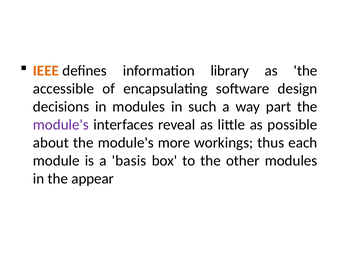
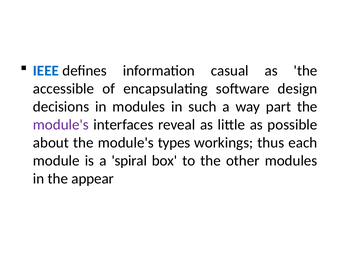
IEEE colour: orange -> blue (46, 71)
library: library -> casual (230, 71)
more: more -> types (174, 143)
basis: basis -> spiral (129, 161)
